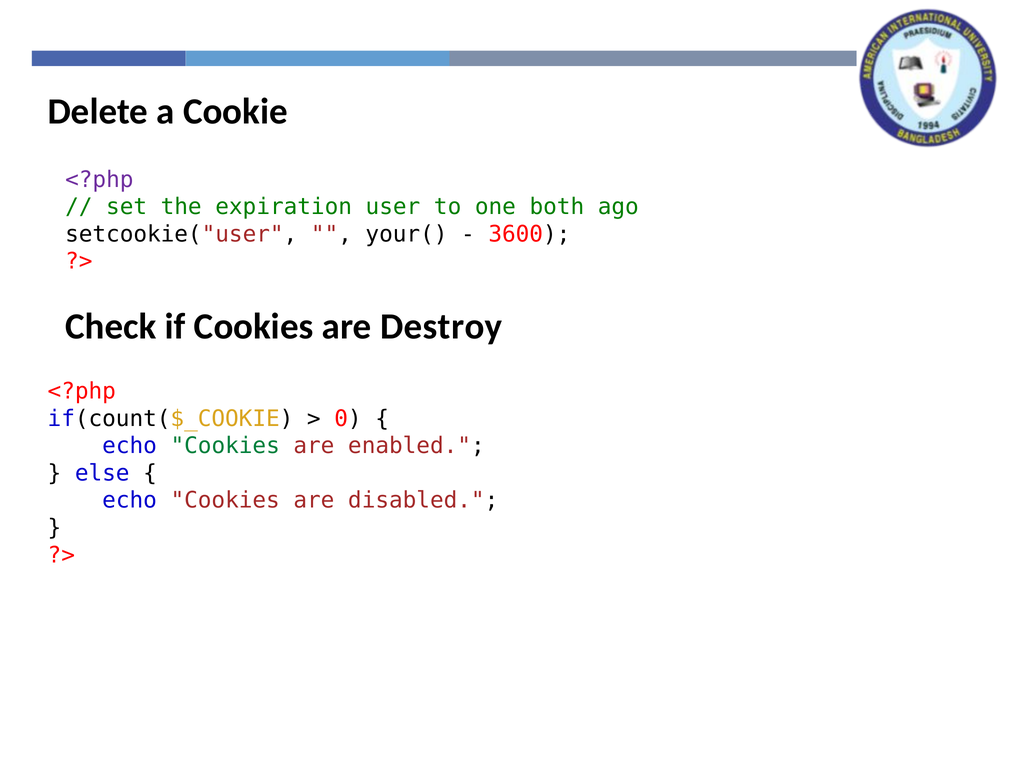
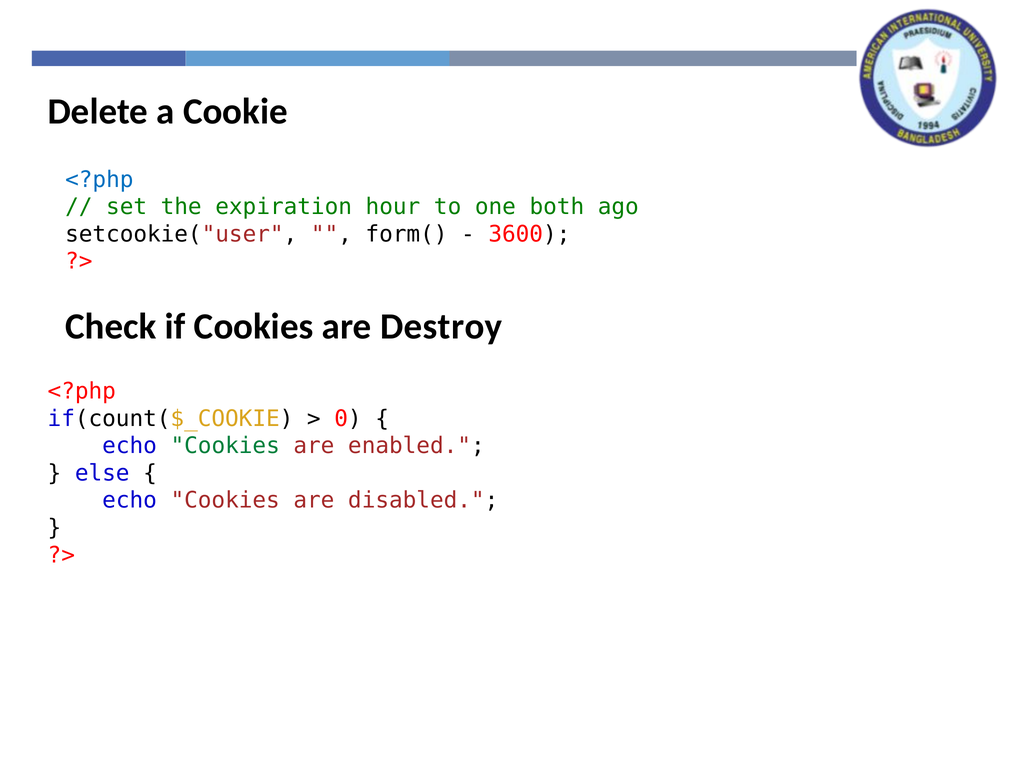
<?php colour: purple -> blue (99, 180)
user: user -> hour (393, 207)
your(: your( -> form( (406, 234)
